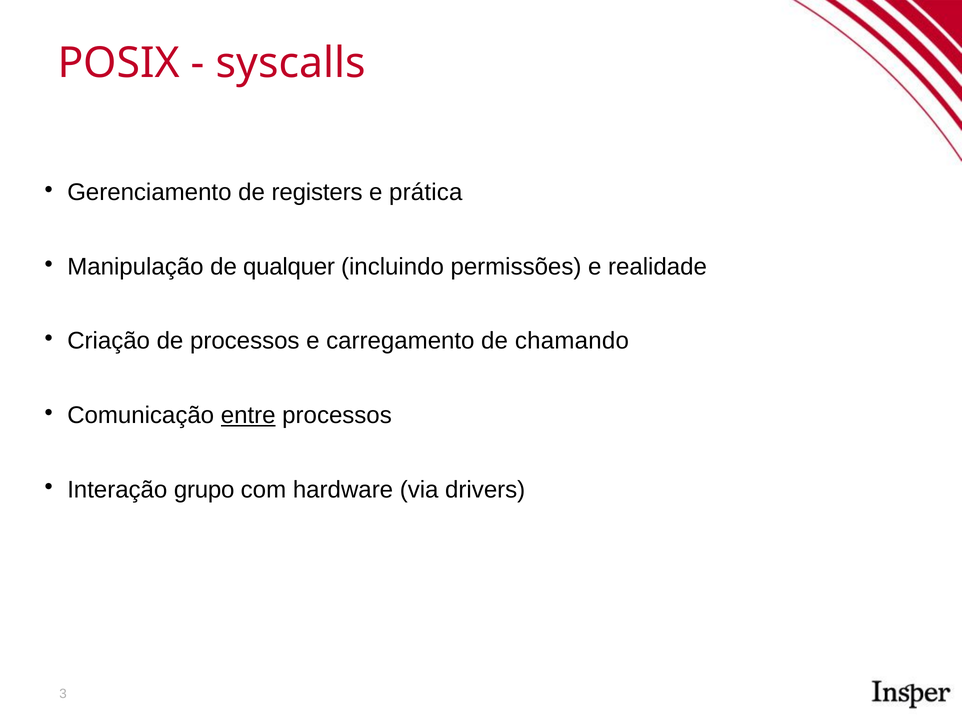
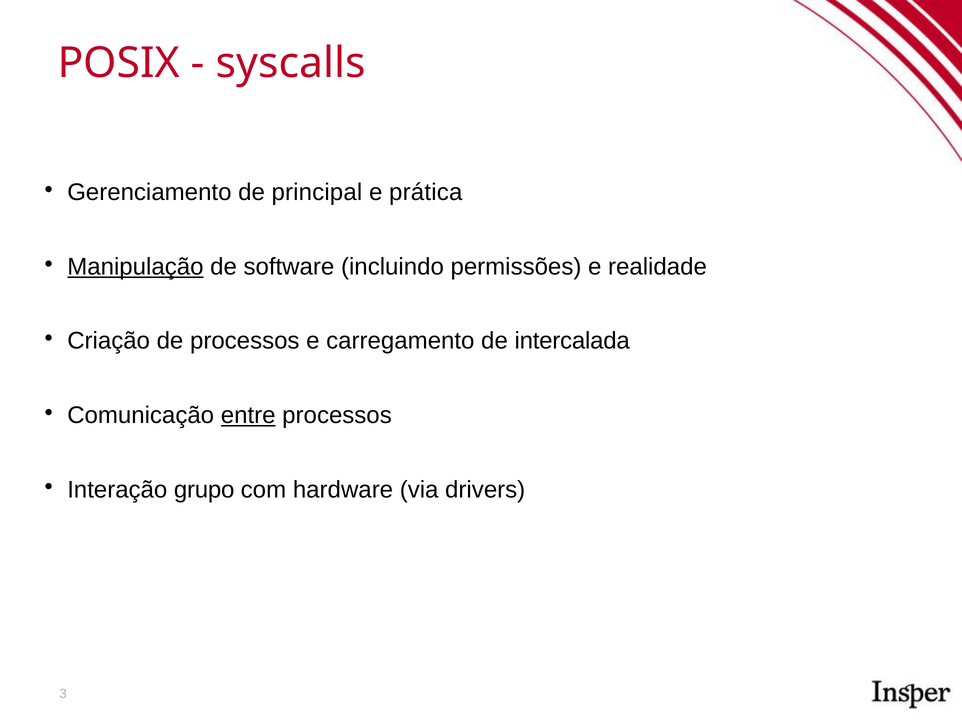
registers: registers -> principal (317, 192)
Manipulação underline: none -> present (135, 267)
qualquer: qualquer -> software (289, 267)
chamando: chamando -> intercalada (572, 341)
